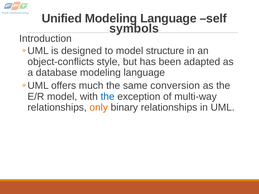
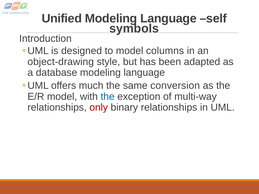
structure: structure -> columns (165, 51)
object-conflicts: object-conflicts -> object-drawing (61, 62)
only colour: orange -> red (99, 108)
